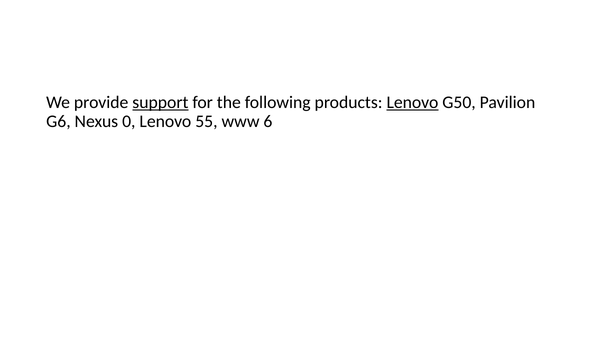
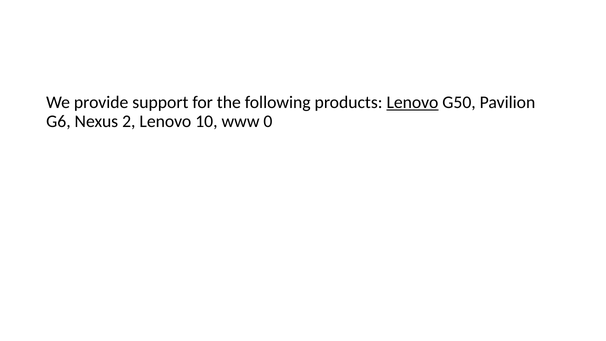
support underline: present -> none (160, 102)
0: 0 -> 2 (129, 122)
55: 55 -> 10 (206, 122)
6: 6 -> 0 (268, 122)
